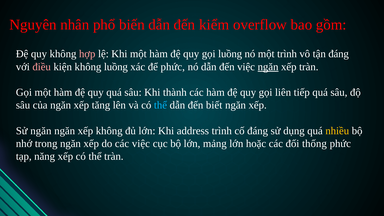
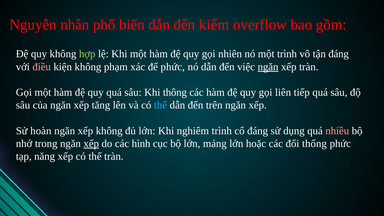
hợp colour: pink -> light green (87, 54)
gọi luồng: luồng -> nhiên (230, 54)
không luồng: luồng -> phạm (116, 67)
thành: thành -> thông (175, 92)
biết: biết -> trên (214, 105)
Sử ngăn: ngăn -> hoàn (41, 131)
address: address -> nghiêm (193, 131)
nhiều colour: yellow -> pink (337, 131)
xếp underline: none -> present (91, 144)
các việc: việc -> hình (141, 144)
